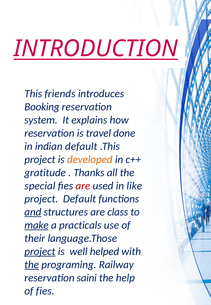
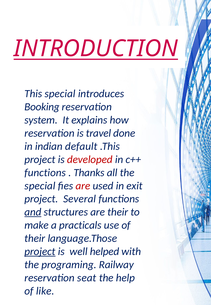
This friends: friends -> special (60, 94)
developed colour: orange -> red (90, 159)
gratitude: gratitude -> functions (45, 172)
like: like -> exit (134, 186)
project Default: Default -> Several (80, 199)
are class: class -> their (118, 212)
make underline: present -> none (37, 225)
the underline: present -> none (32, 264)
saini: saini -> seat (87, 278)
of fies: fies -> like (45, 291)
